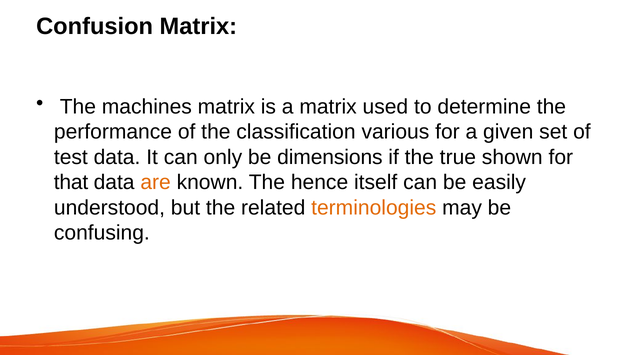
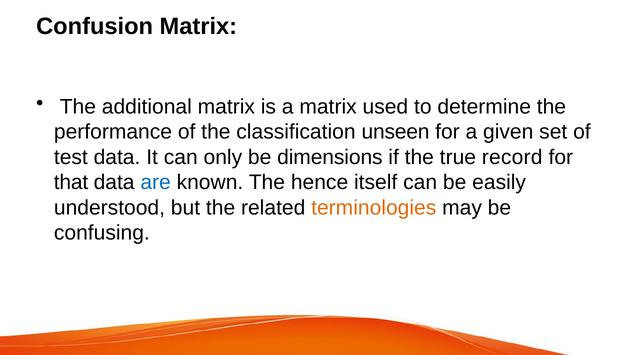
machines: machines -> additional (147, 107)
various: various -> unseen (396, 132)
shown: shown -> record (512, 157)
are colour: orange -> blue (156, 182)
